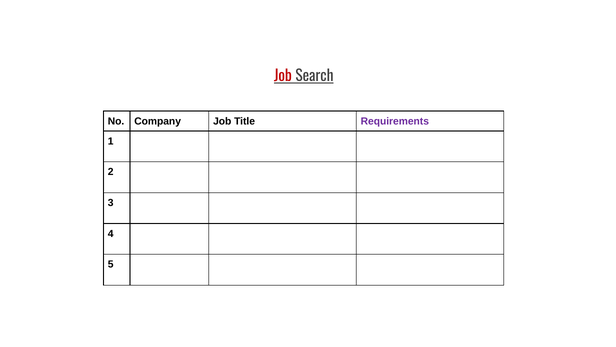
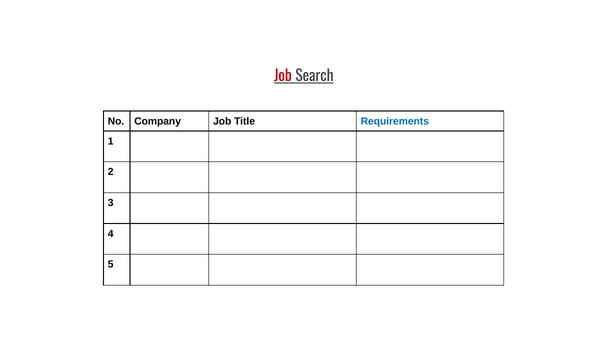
Requirements colour: purple -> blue (395, 121)
